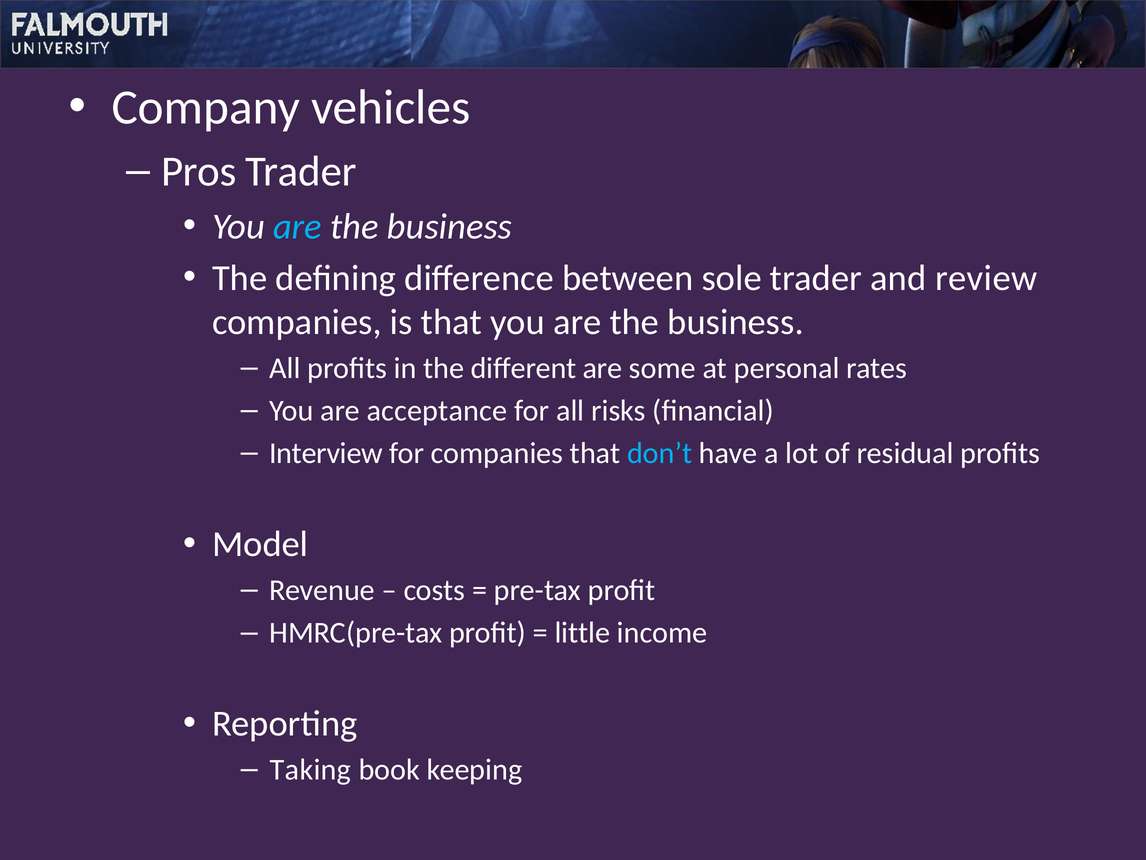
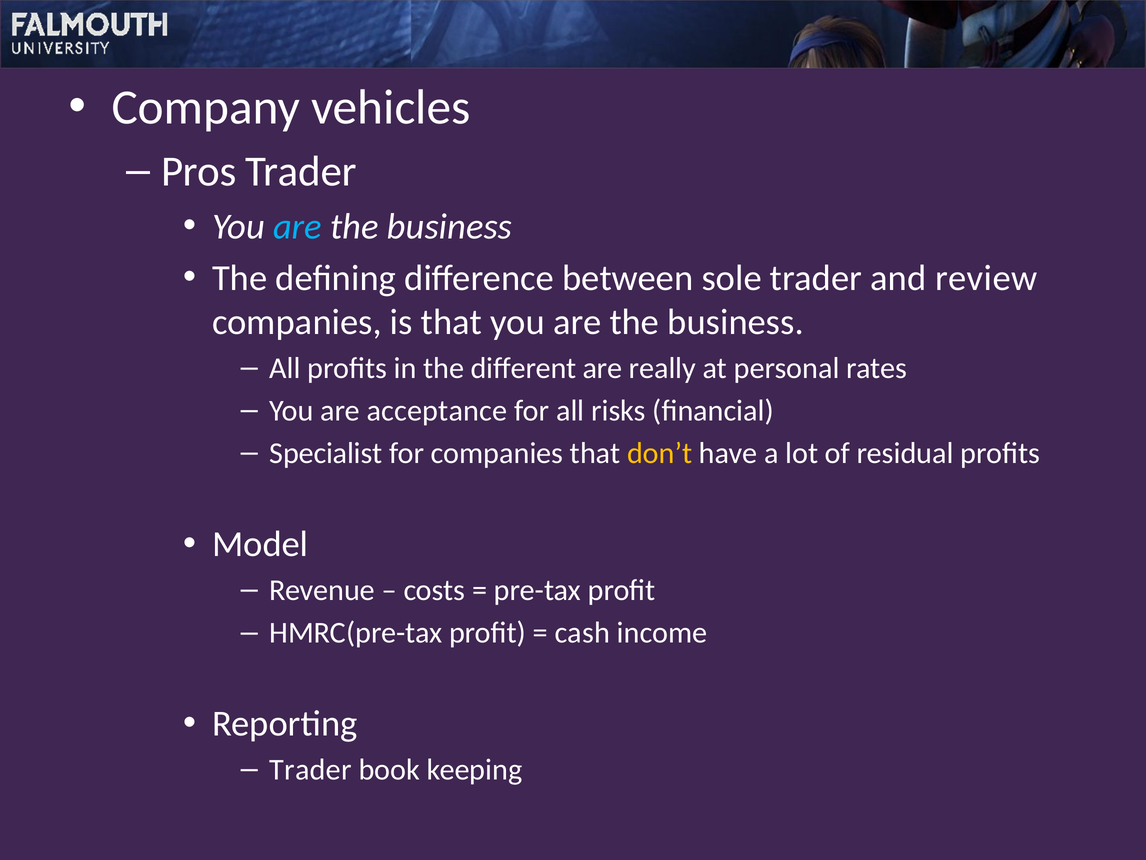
some: some -> really (662, 368)
Interview: Interview -> Specialist (326, 453)
don’t colour: light blue -> yellow (660, 453)
little: little -> cash (582, 633)
Taking: Taking -> Trader (310, 769)
